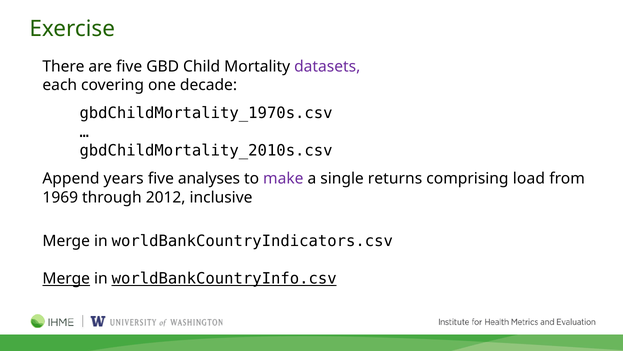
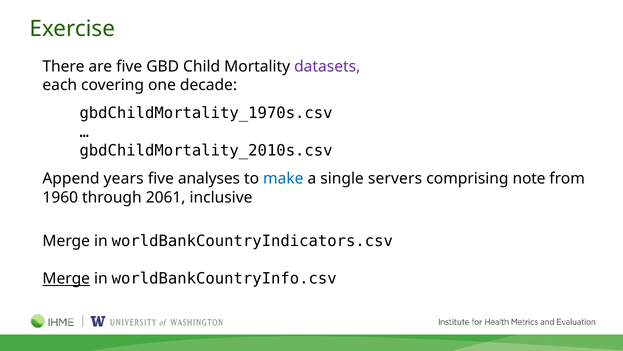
make colour: purple -> blue (283, 179)
returns: returns -> servers (395, 179)
load: load -> note (529, 179)
1969: 1969 -> 1960 (60, 197)
2012: 2012 -> 2061 (166, 197)
worldBankCountryInfo.csv underline: present -> none (224, 278)
